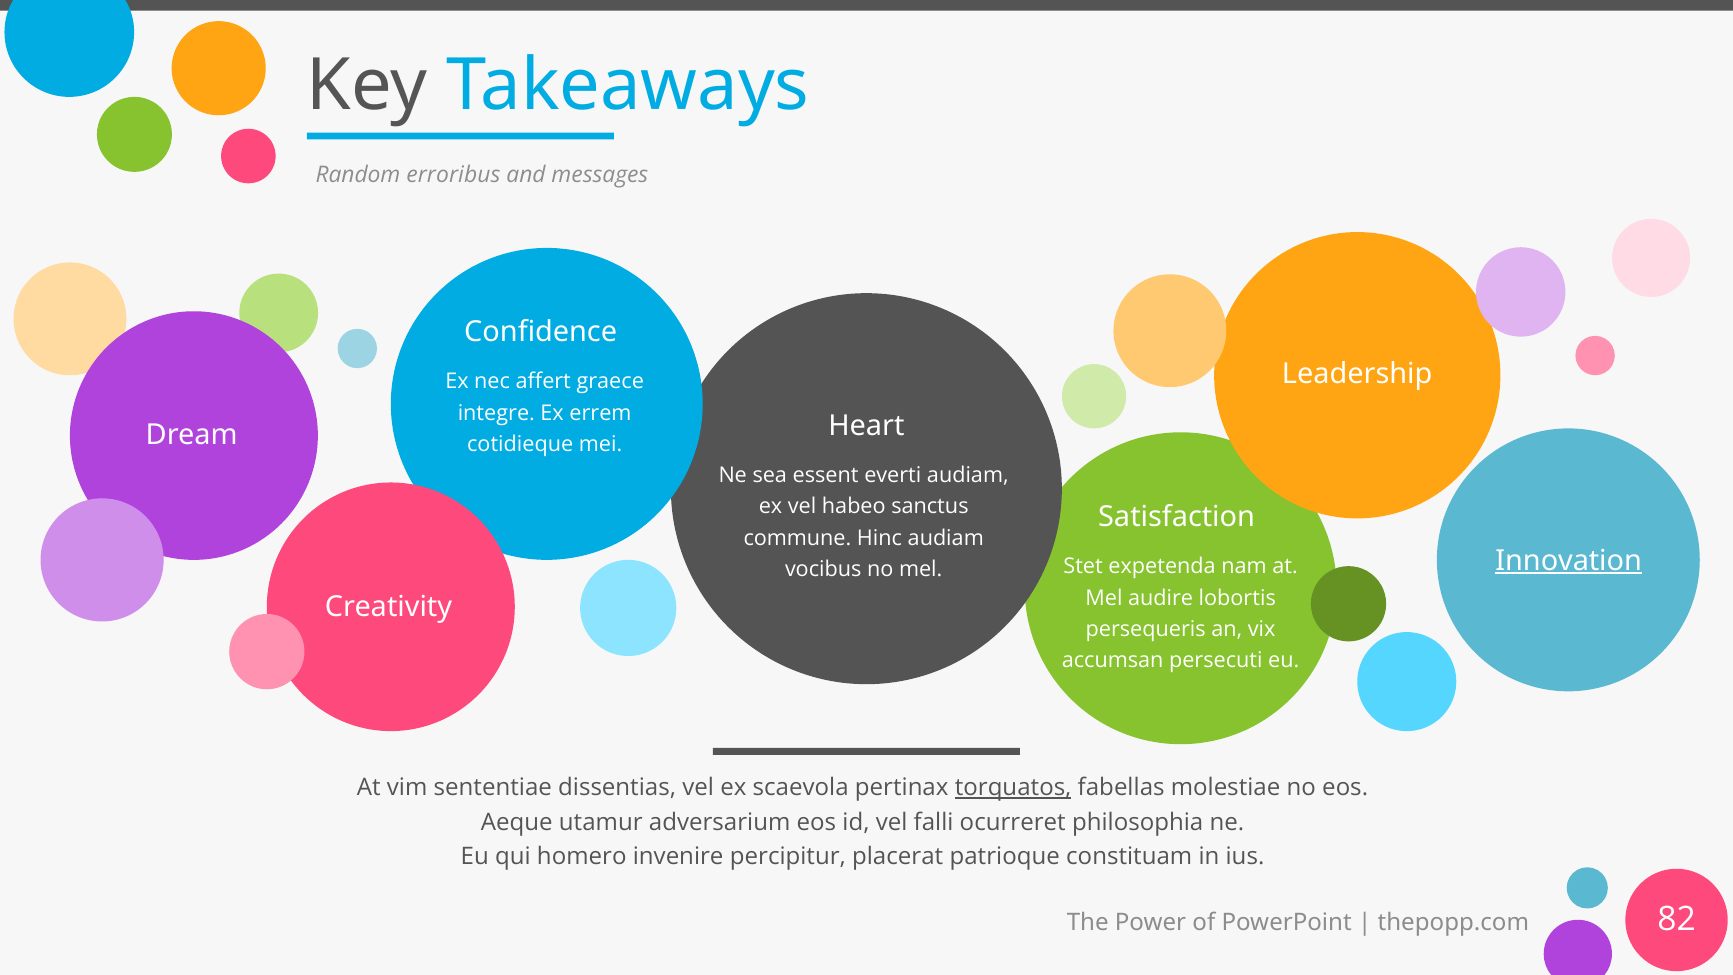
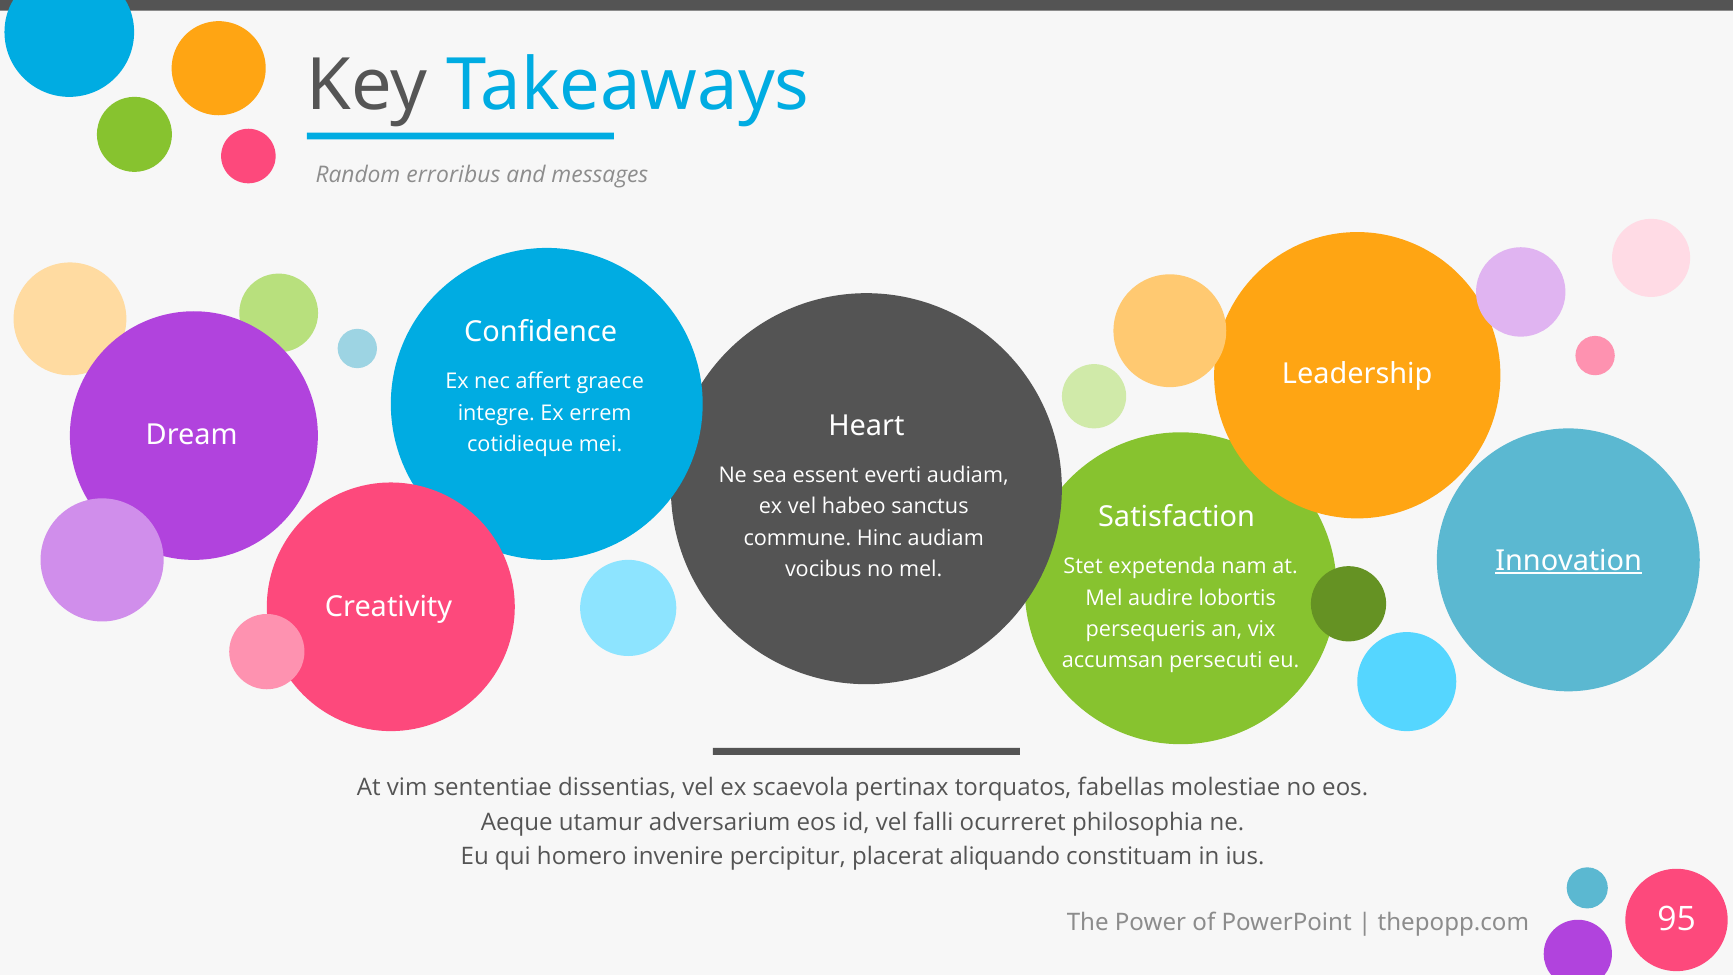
torquatos underline: present -> none (1013, 788)
patrioque: patrioque -> aliquando (1005, 857)
82: 82 -> 95 (1677, 920)
